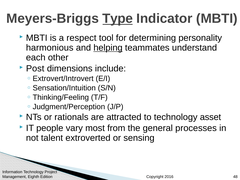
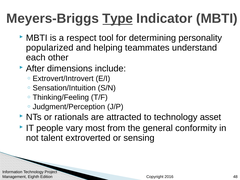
harmonious: harmonious -> popularized (50, 48)
helping underline: present -> none (108, 48)
Post: Post -> After (35, 69)
processes: processes -> conformity (196, 128)
